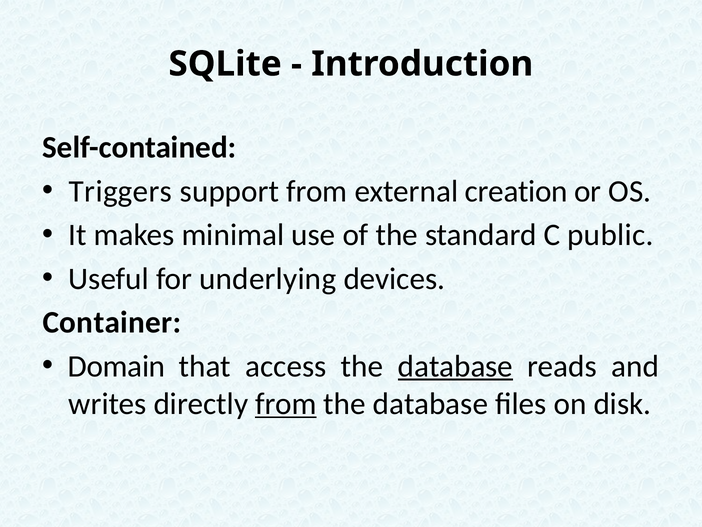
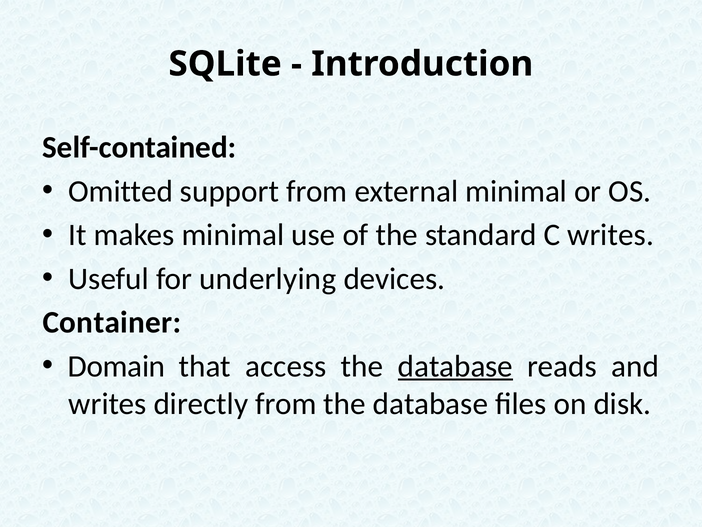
Triggers: Triggers -> Omitted (121, 191)
external creation: creation -> minimal (516, 191)
C public: public -> writes (611, 235)
from underline: present -> none (286, 403)
